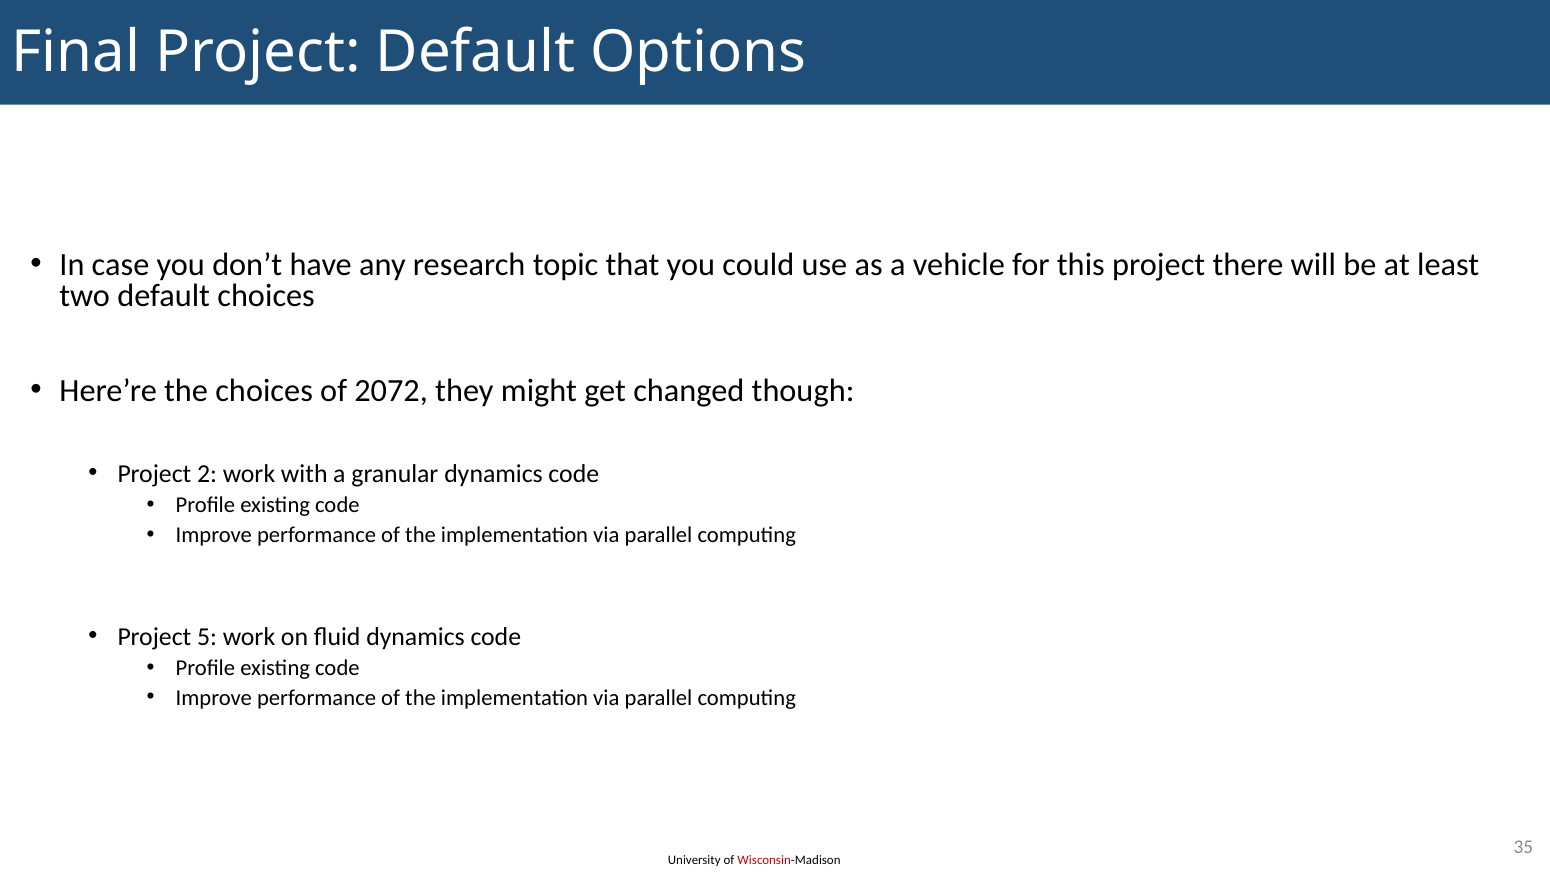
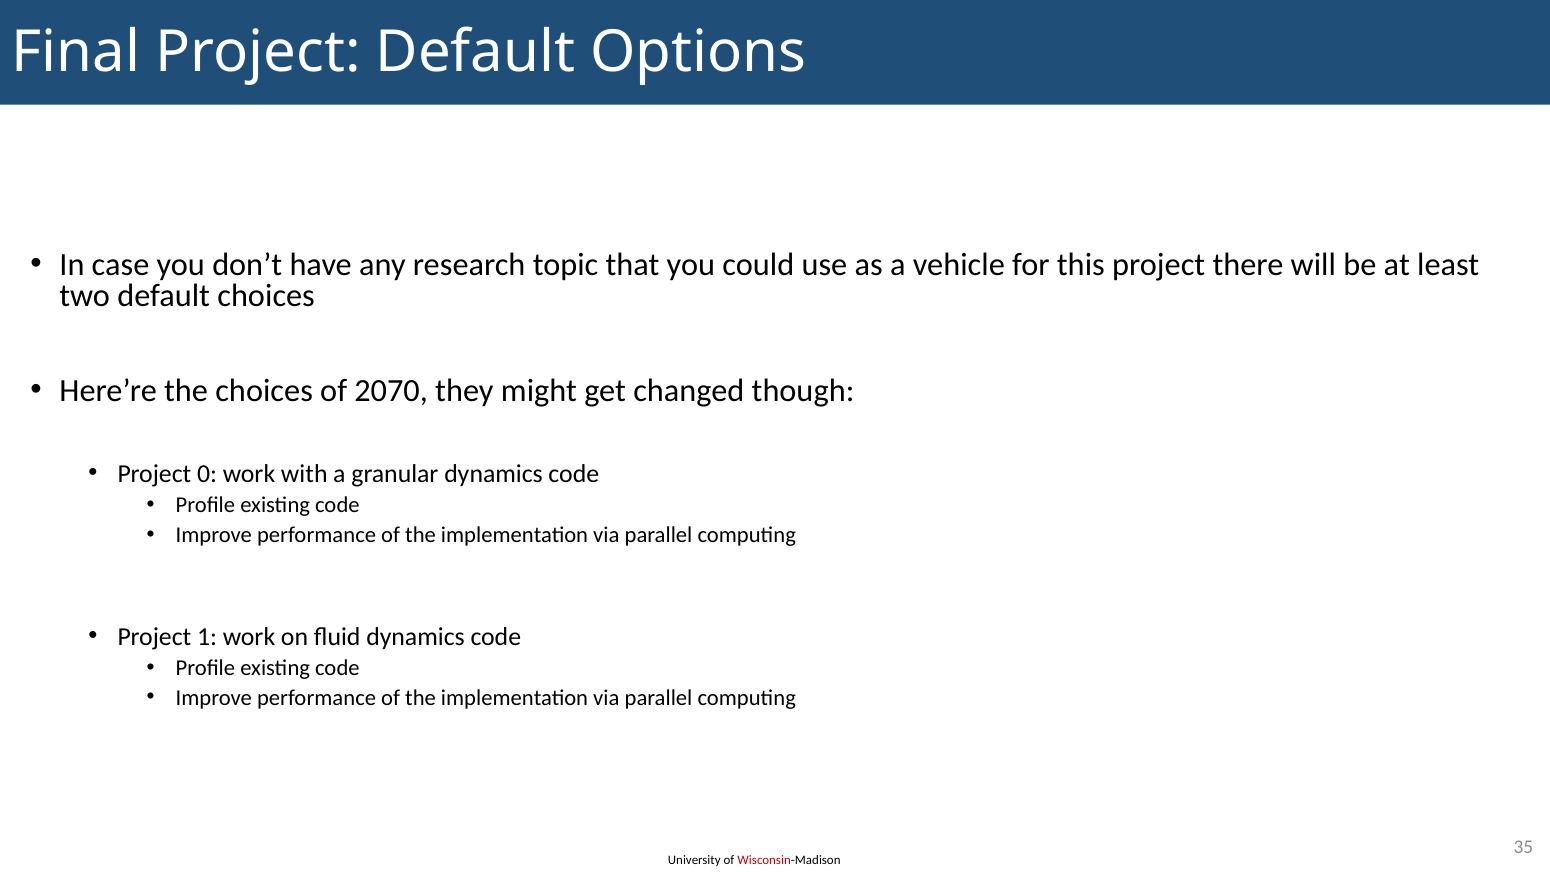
2072: 2072 -> 2070 (391, 390)
2: 2 -> 0 (207, 474)
5: 5 -> 1 (207, 637)
